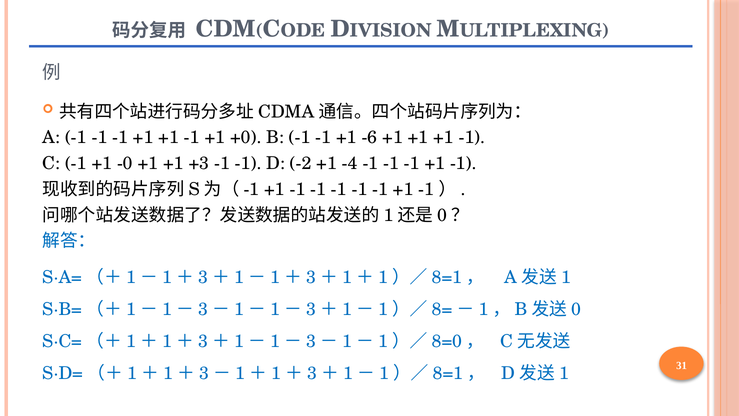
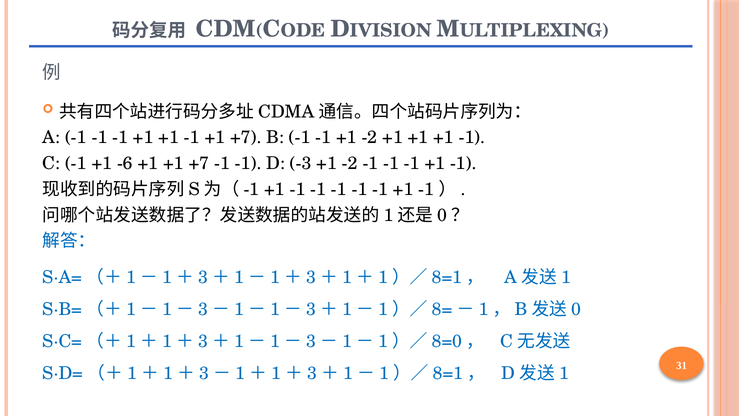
-1 +1 +0: +0 -> +7 (246, 137)
-1 +1 -6: -6 -> -2 (369, 137)
-0: -0 -> -6 (125, 163)
+1 +1 +3: +3 -> +7 (199, 163)
-2: -2 -> -3 (301, 163)
-4: -4 -> -2 (350, 163)
